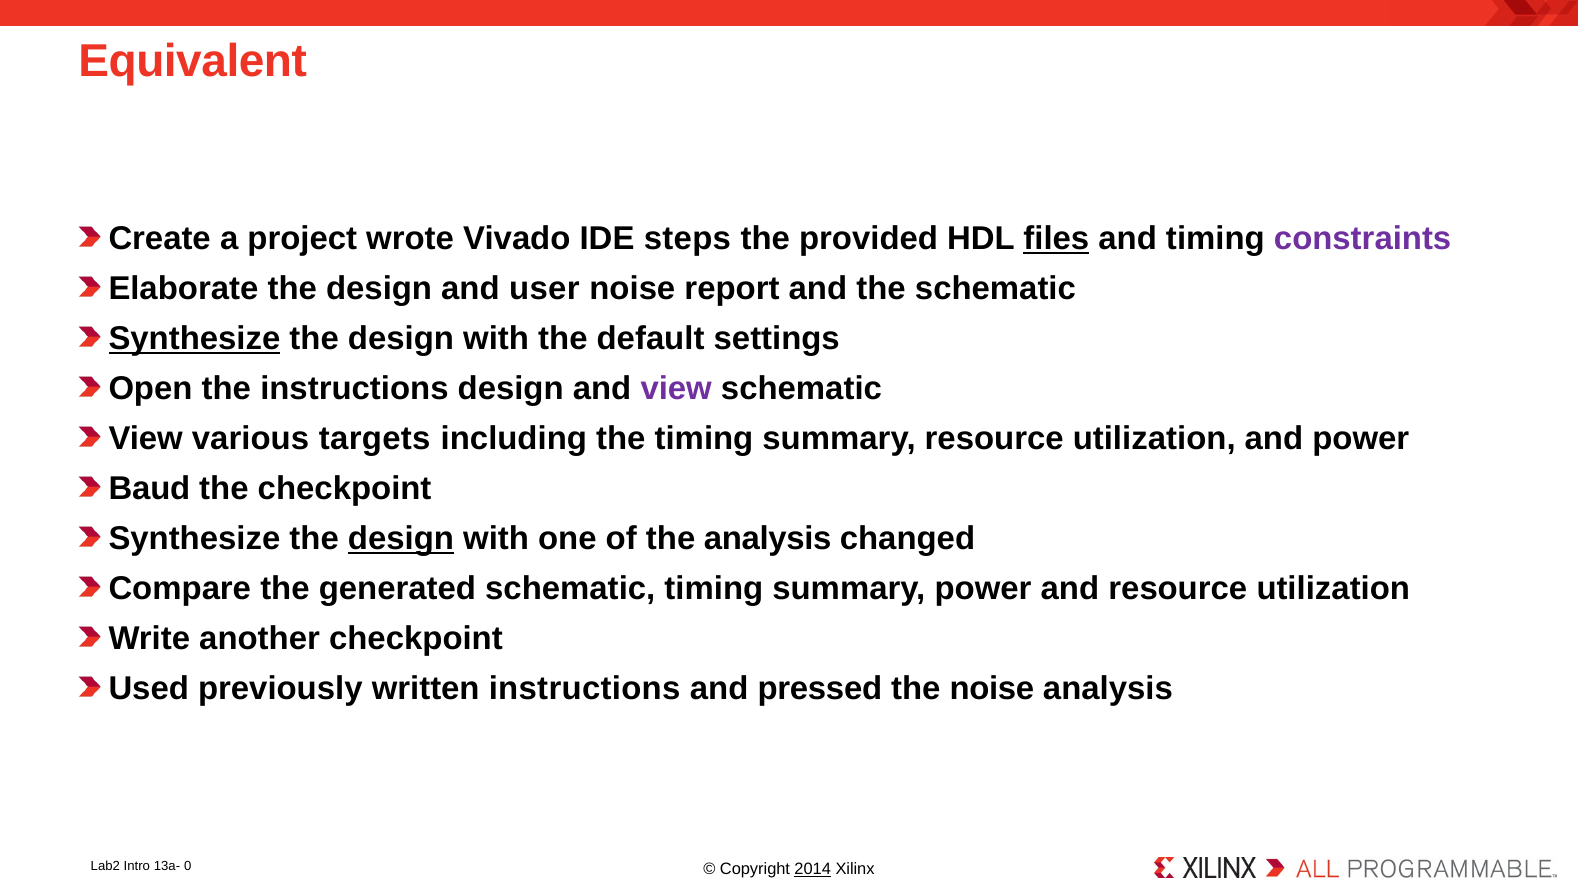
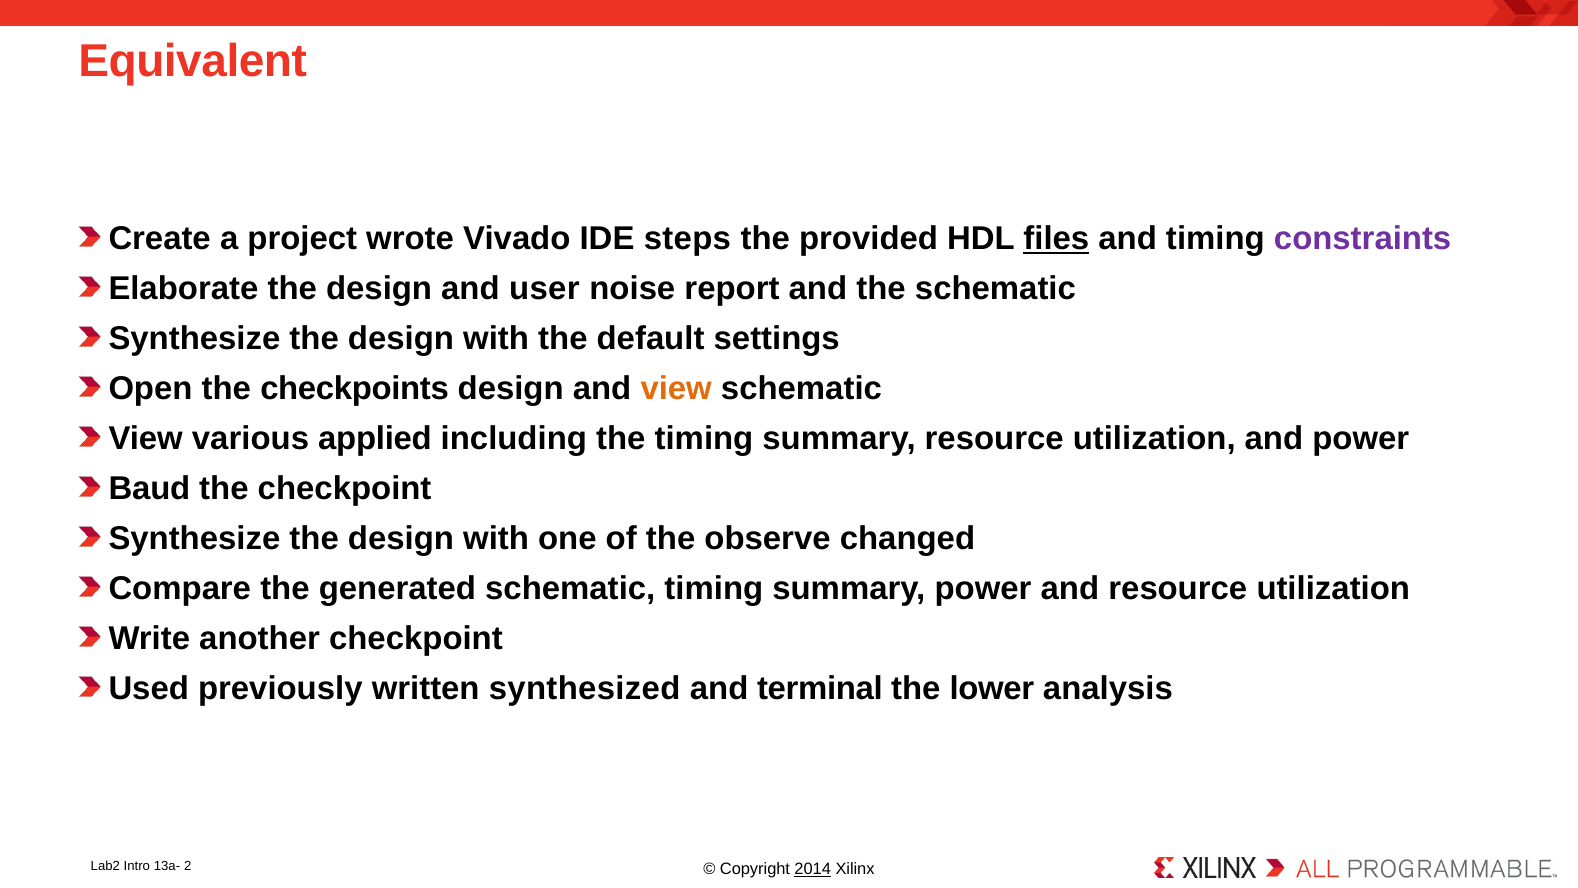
Synthesize underline: present -> none (194, 339)
the instructions: instructions -> checkpoints (355, 389)
view colour: purple -> orange (676, 389)
targets: targets -> applied (375, 439)
design underline: present -> none (401, 539)
the analysis: analysis -> observe (768, 539)
written instructions: instructions -> synthesized (585, 689)
pressed: pressed -> terminal (820, 689)
the noise: noise -> lower (992, 689)
0: 0 -> 2 (188, 866)
